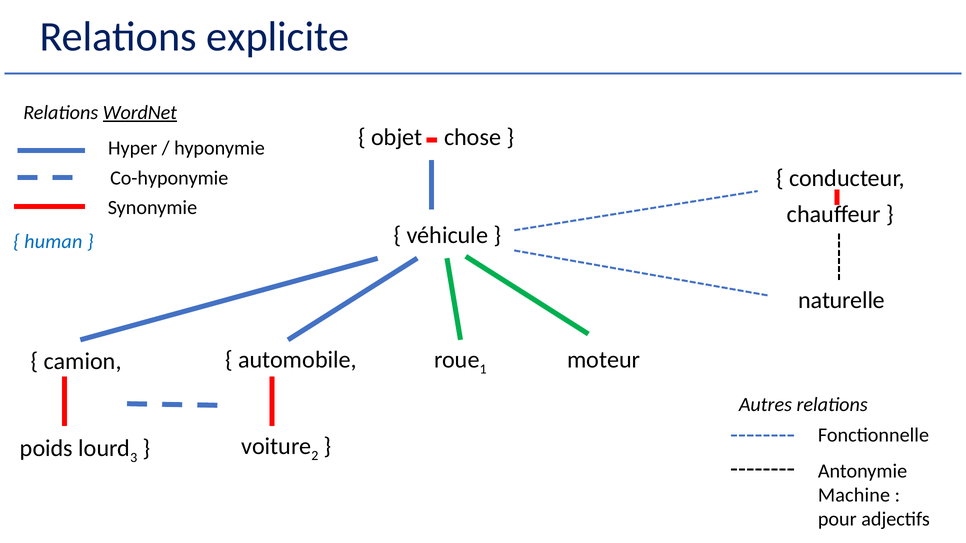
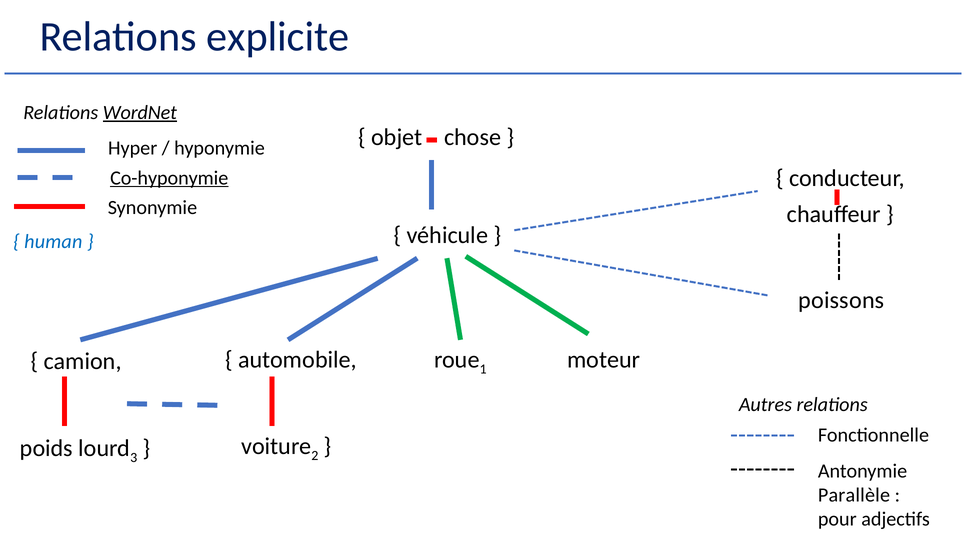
Co-hyponymie underline: none -> present (169, 178)
naturelle: naturelle -> poissons (841, 301)
Machine: Machine -> Parallèle (854, 495)
